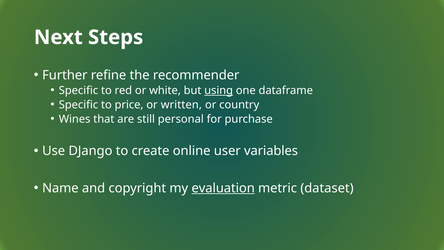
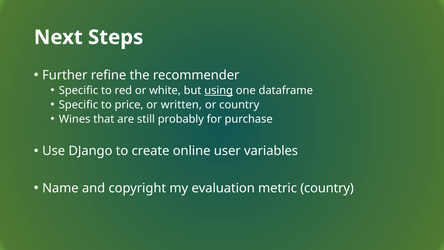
personal: personal -> probably (181, 119)
evaluation underline: present -> none (223, 188)
metric dataset: dataset -> country (327, 188)
